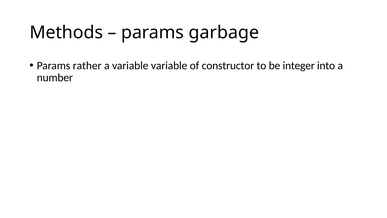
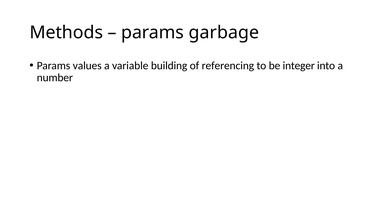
rather: rather -> values (87, 65)
variable variable: variable -> building (169, 65)
constructor: constructor -> referencing (228, 65)
